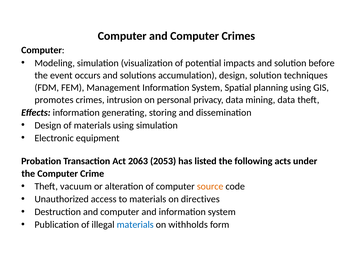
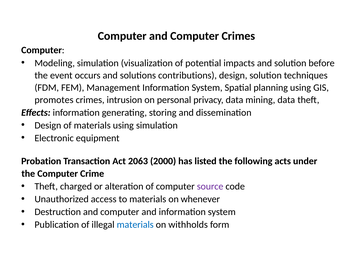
accumulation: accumulation -> contributions (187, 75)
2053: 2053 -> 2000 (163, 161)
vacuum: vacuum -> charged (76, 187)
source colour: orange -> purple (210, 187)
directives: directives -> whenever (200, 200)
